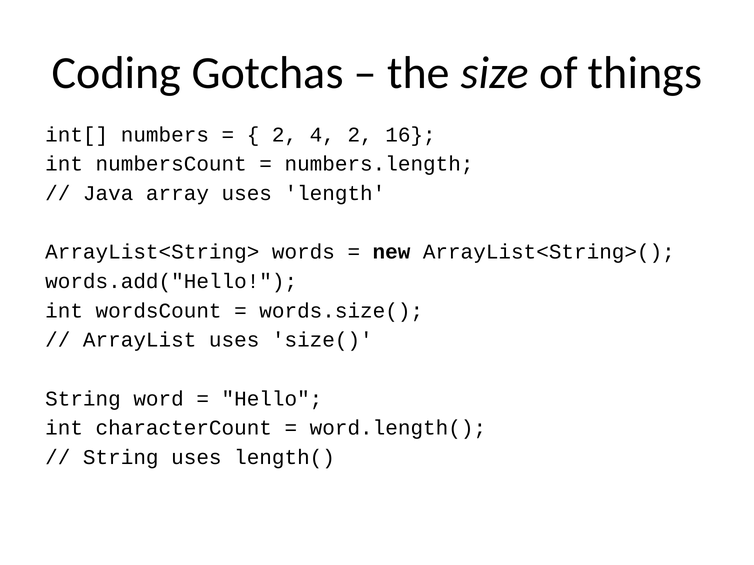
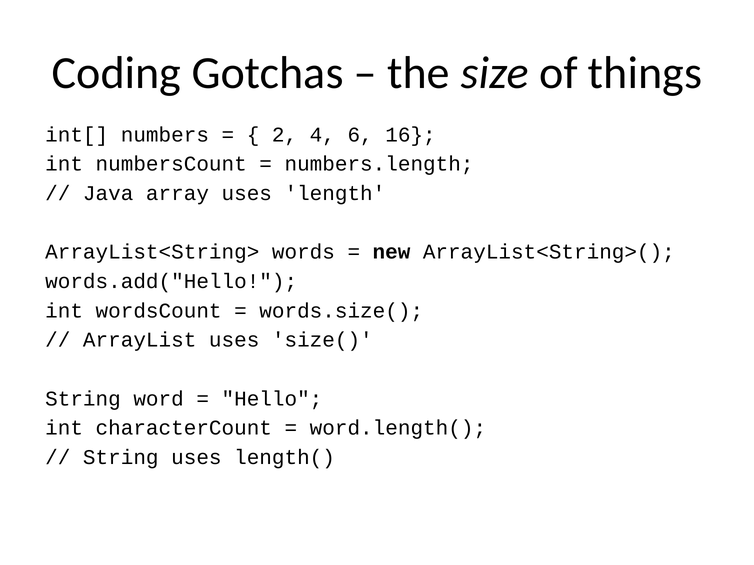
4 2: 2 -> 6 (360, 135)
